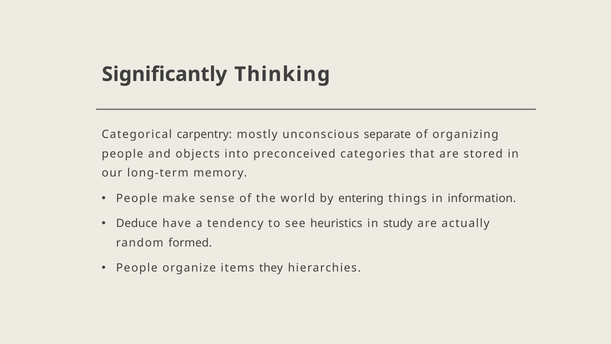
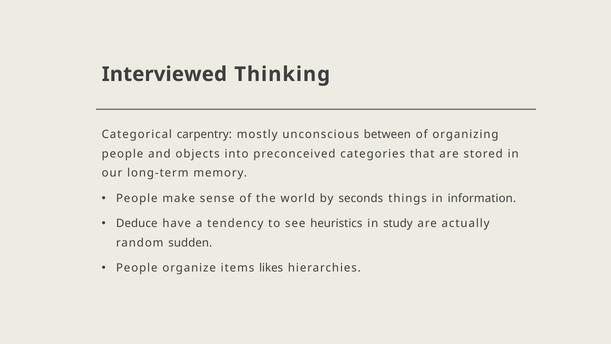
Significantly: Significantly -> Interviewed (164, 74)
separate: separate -> between (387, 135)
entering: entering -> seconds (361, 198)
formed: formed -> sudden (190, 243)
they: they -> likes (271, 268)
